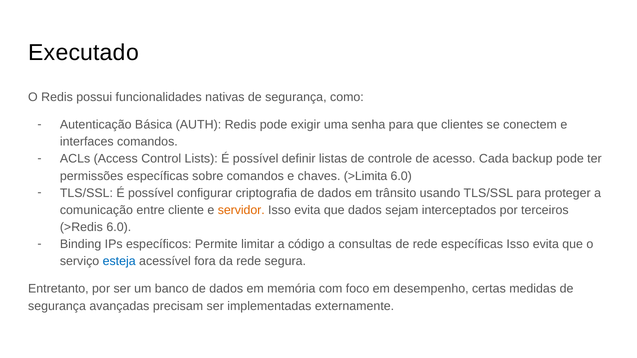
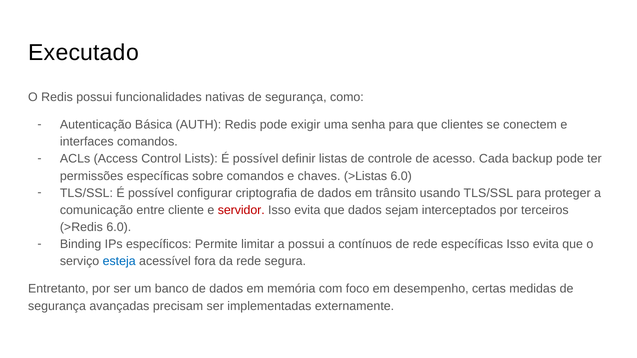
>Limita: >Limita -> >Listas (366, 176)
servidor colour: orange -> red (241, 210)
a código: código -> possui (306, 244)
consultas: consultas -> contínuos (365, 244)
